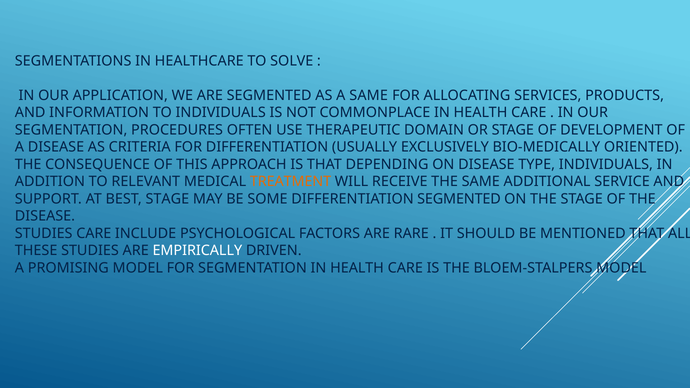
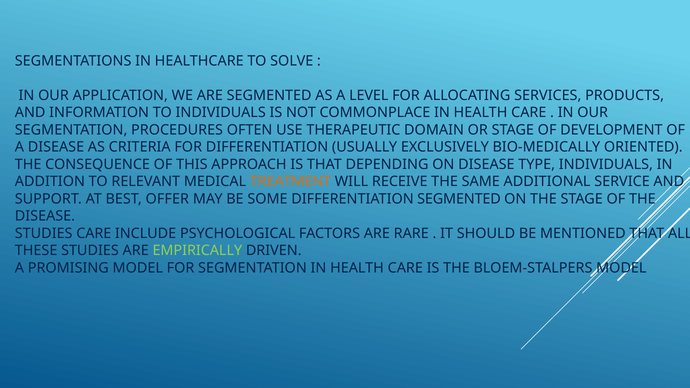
A SAME: SAME -> LEVEL (369, 95)
BEST STAGE: STAGE -> OFFER (167, 199)
EMPIRICALLY colour: white -> light green (197, 251)
